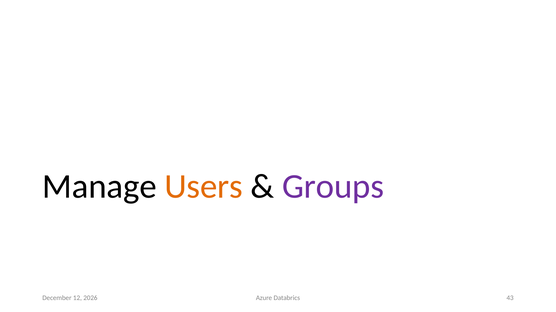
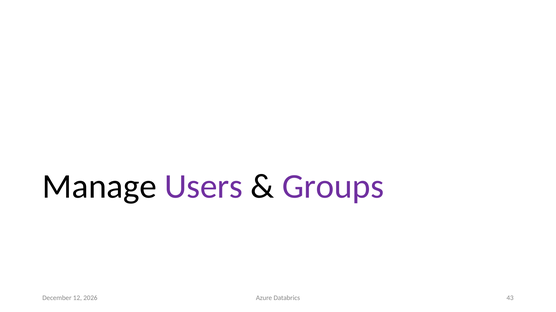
Users colour: orange -> purple (204, 187)
